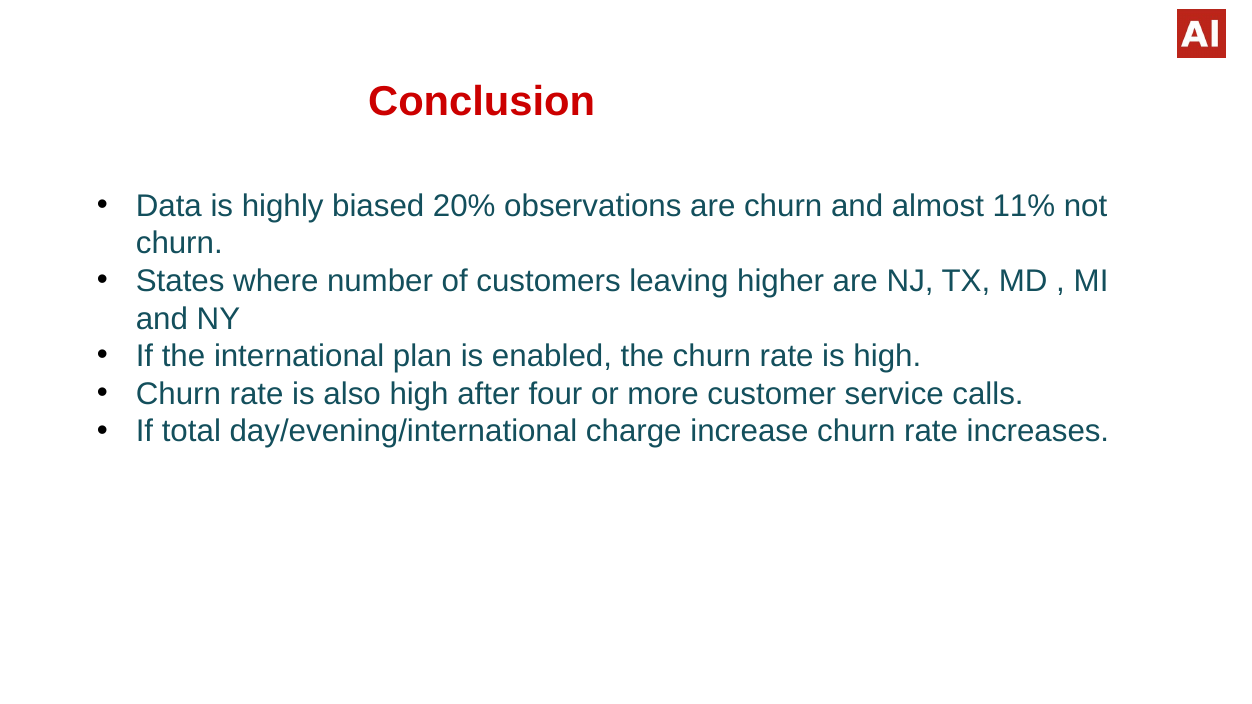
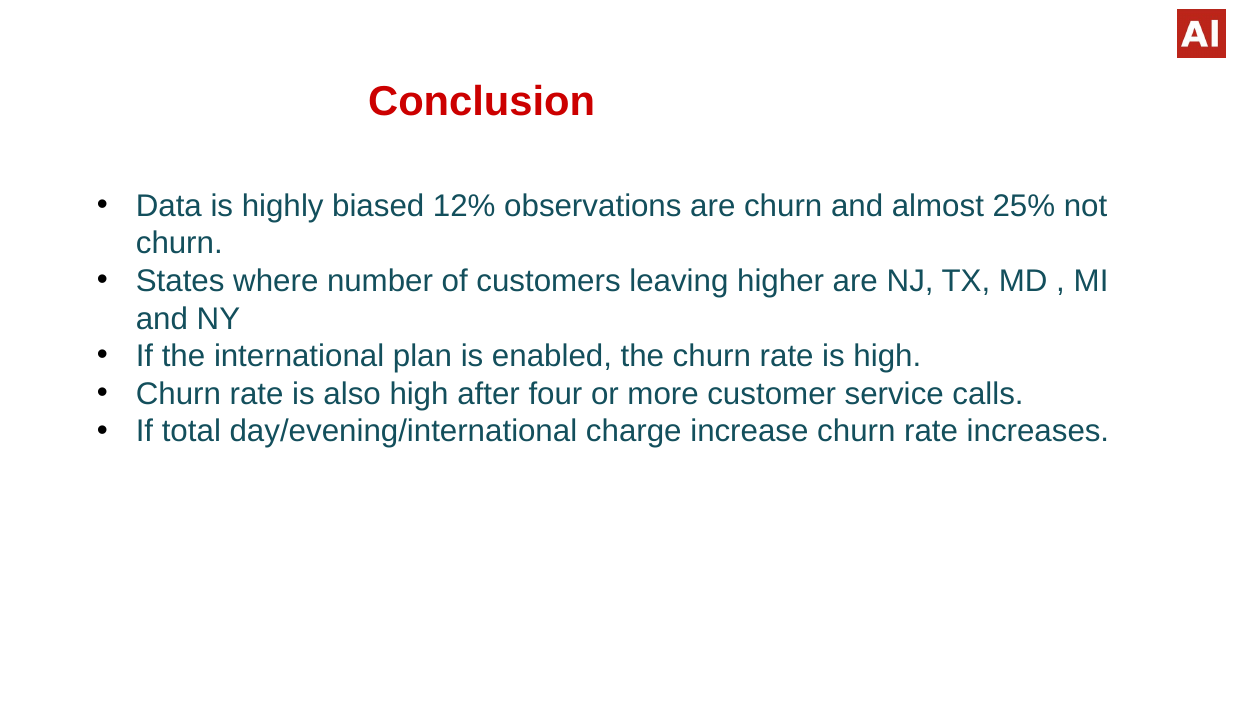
20%: 20% -> 12% (464, 206)
11%: 11% -> 25% (1024, 206)
